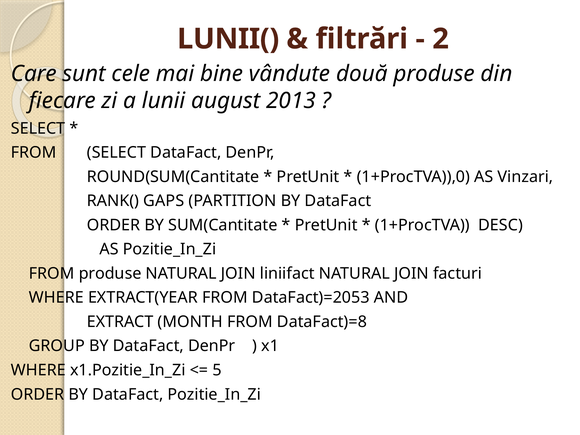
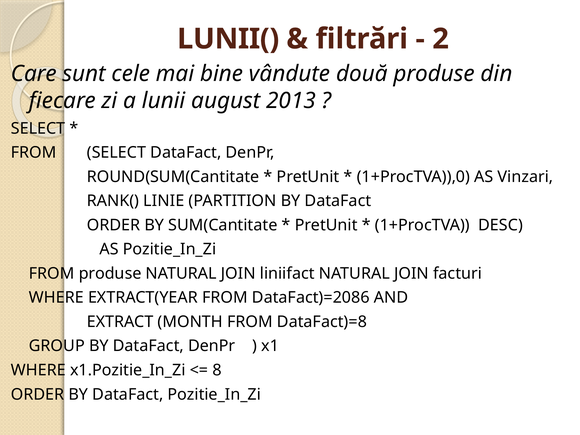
GAPS: GAPS -> LINIE (164, 201)
DataFact)=2053: DataFact)=2053 -> DataFact)=2086 (311, 298)
5: 5 -> 8 (217, 370)
